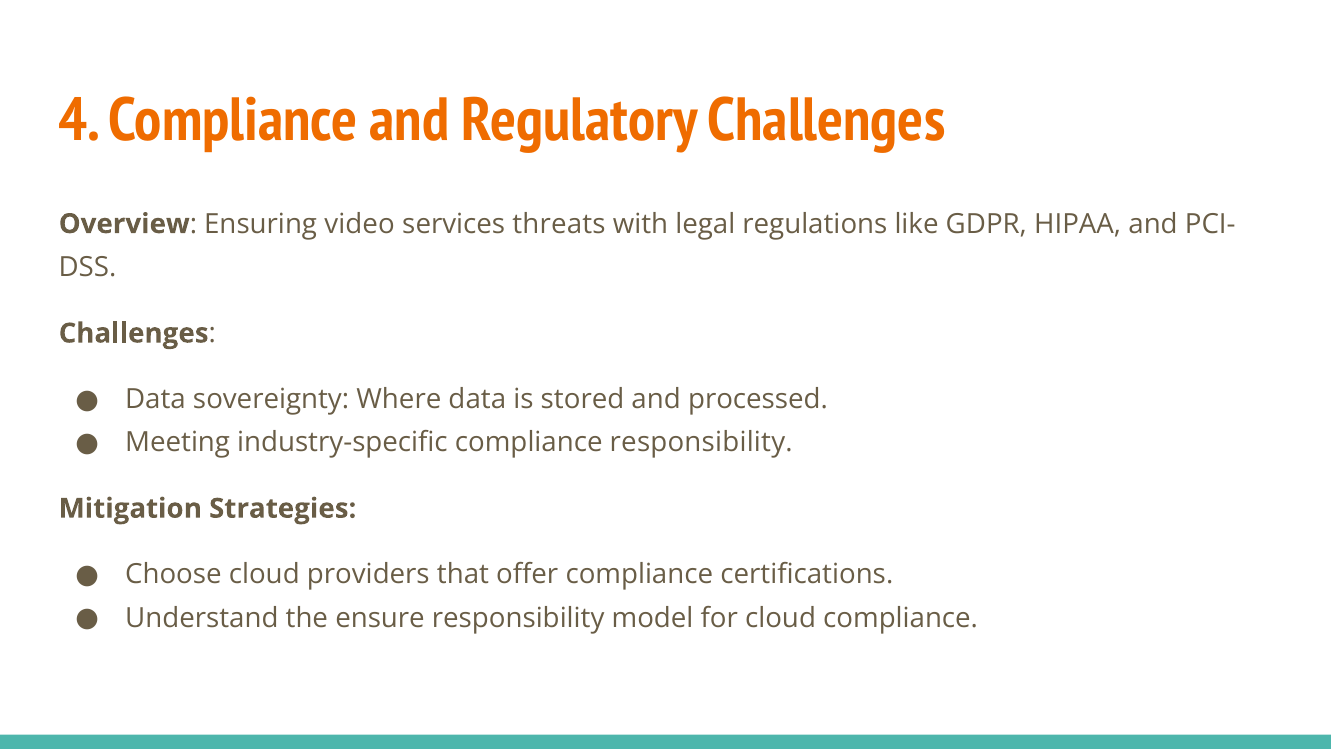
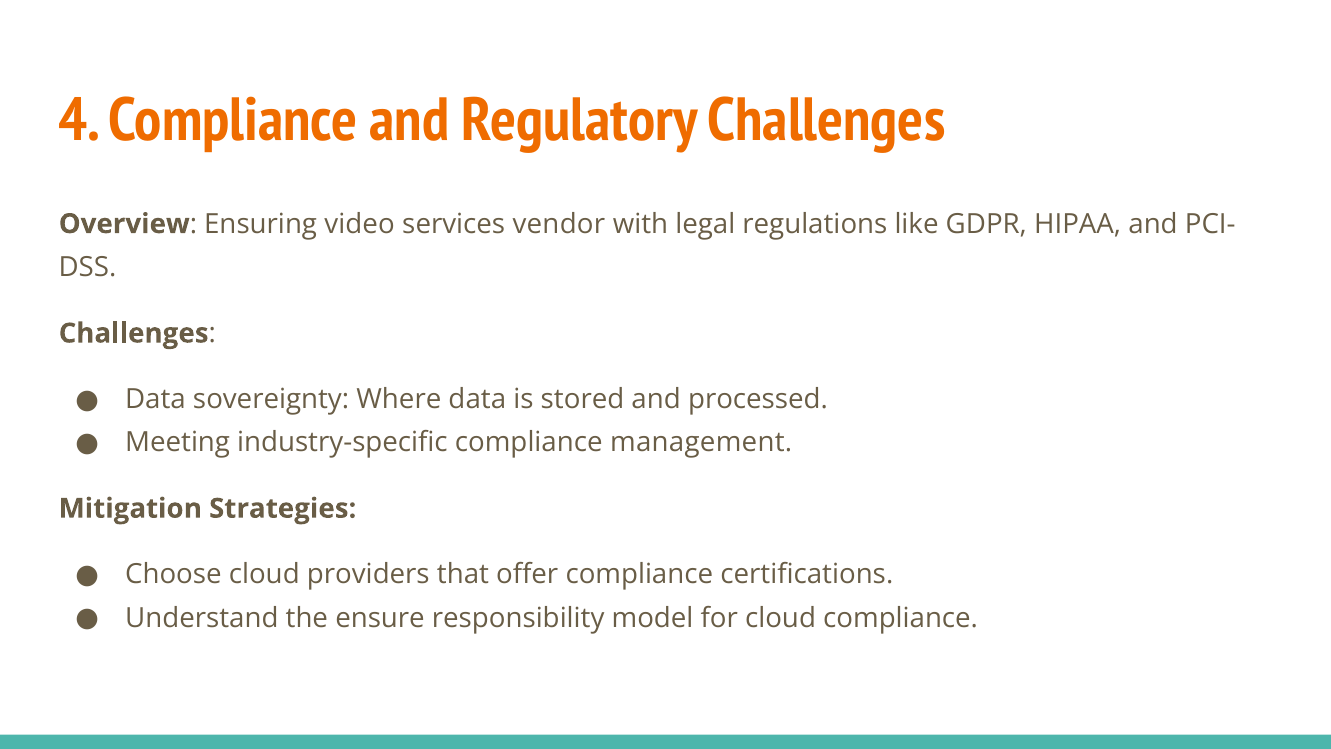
threats: threats -> vendor (559, 224)
compliance responsibility: responsibility -> management (701, 443)
